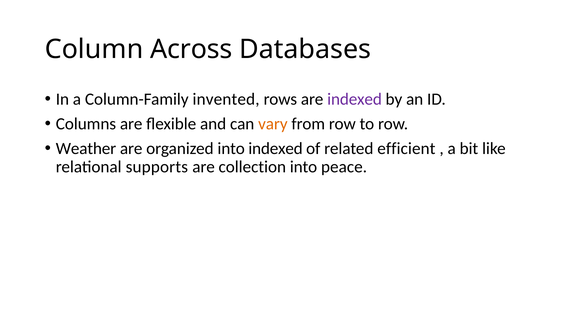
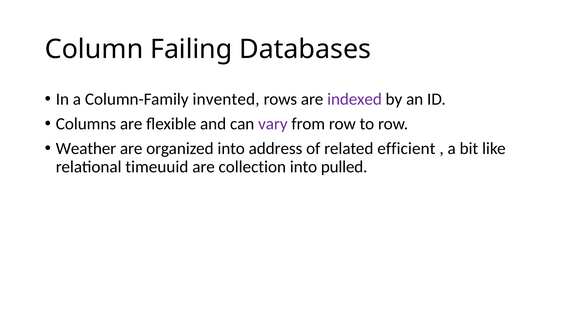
Across: Across -> Failing (191, 49)
vary colour: orange -> purple (273, 124)
into indexed: indexed -> address (275, 148)
supports: supports -> timeuuid (157, 167)
peace: peace -> pulled (344, 167)
